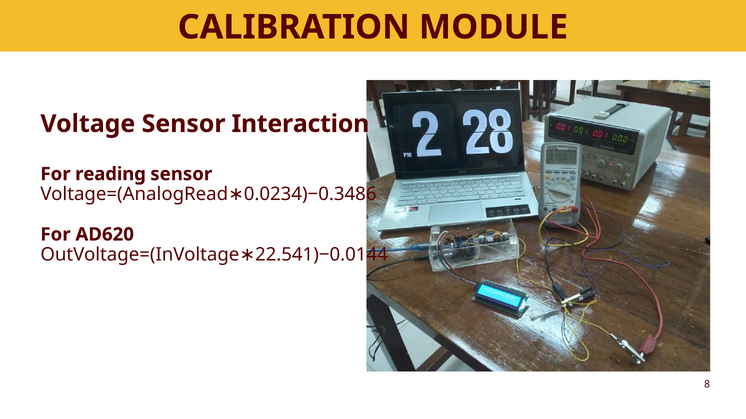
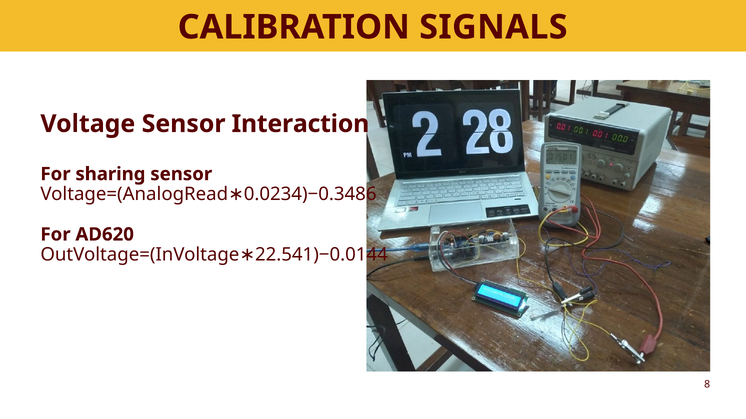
MODULE: MODULE -> SIGNALS (493, 27)
reading: reading -> sharing (110, 174)
